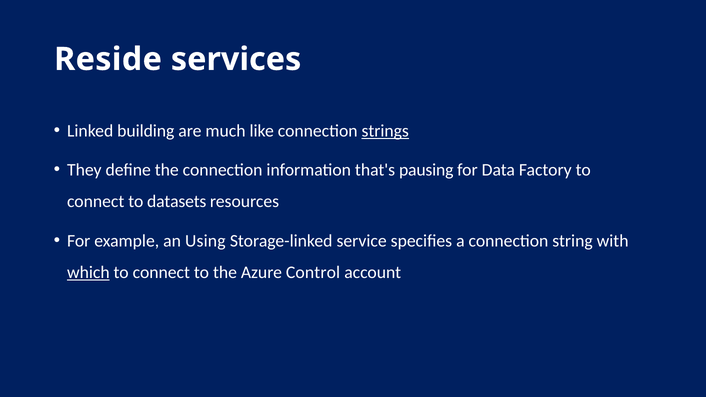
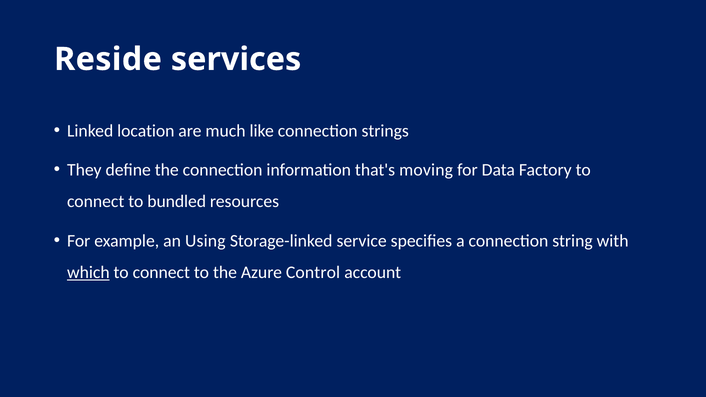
building: building -> location (146, 131)
strings underline: present -> none (385, 131)
pausing: pausing -> moving (426, 170)
datasets: datasets -> bundled (177, 202)
